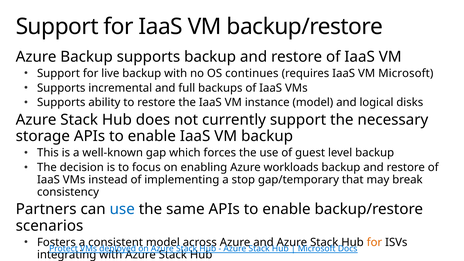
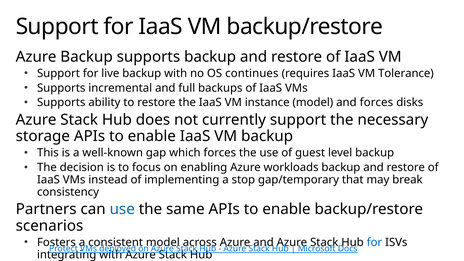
VM Microsoft: Microsoft -> Tolerance (406, 73)
and logical: logical -> forces (376, 102)
for colour: orange -> blue (374, 242)
